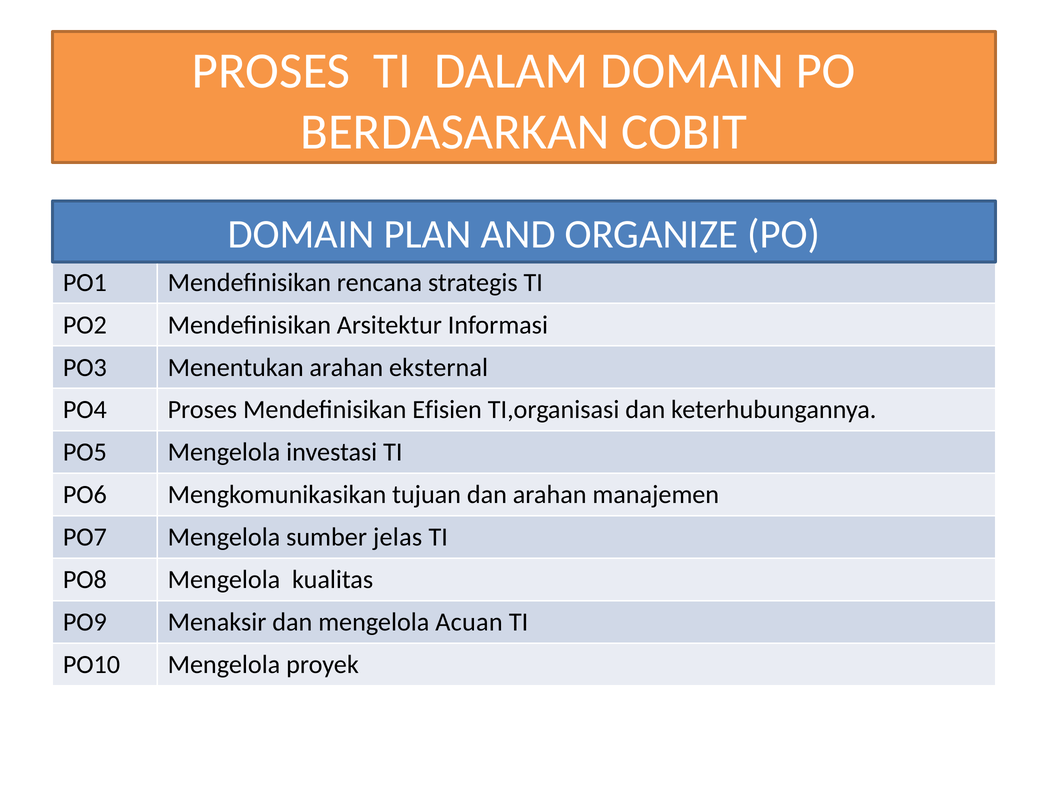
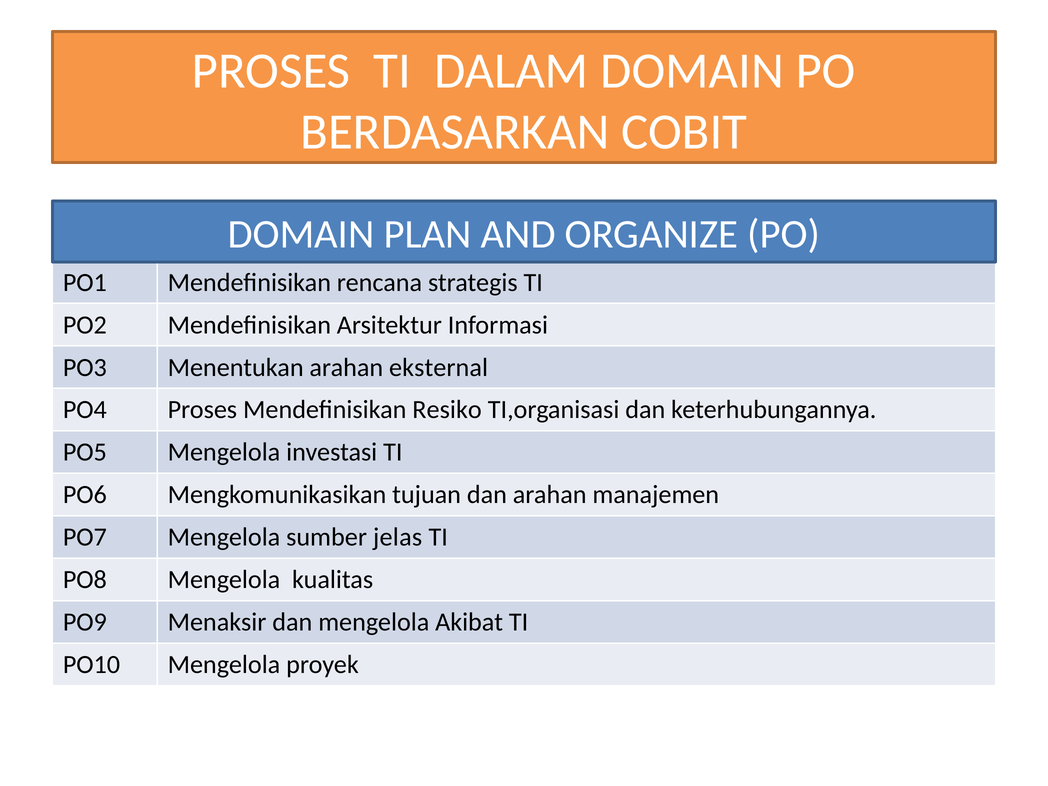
Efisien: Efisien -> Resiko (447, 410)
Acuan: Acuan -> Akibat (469, 622)
